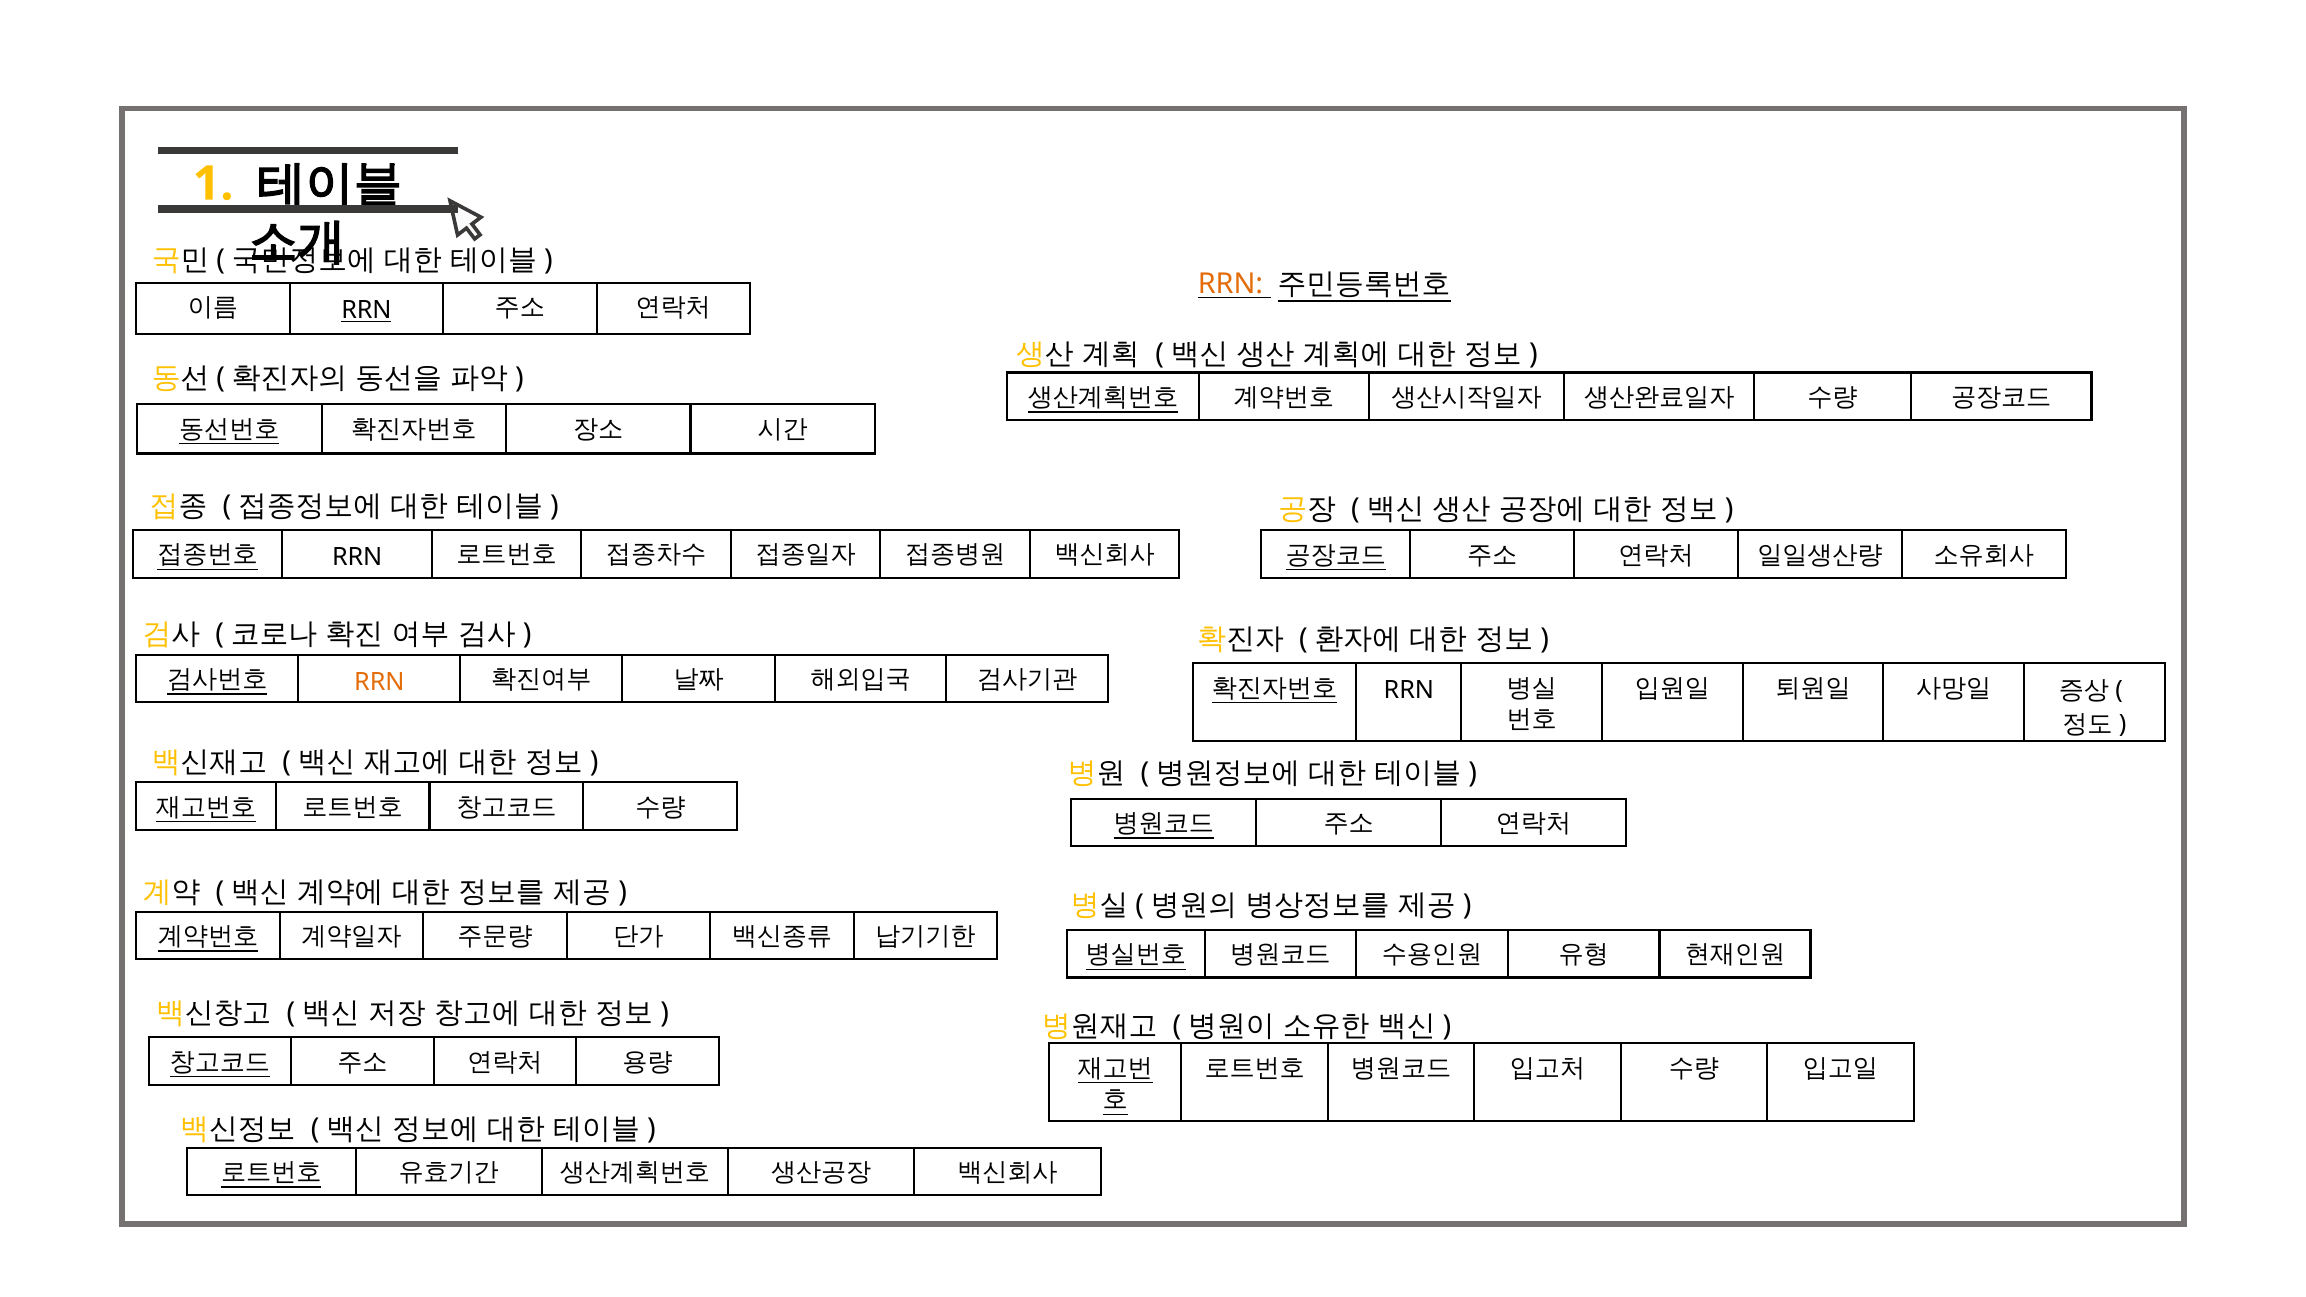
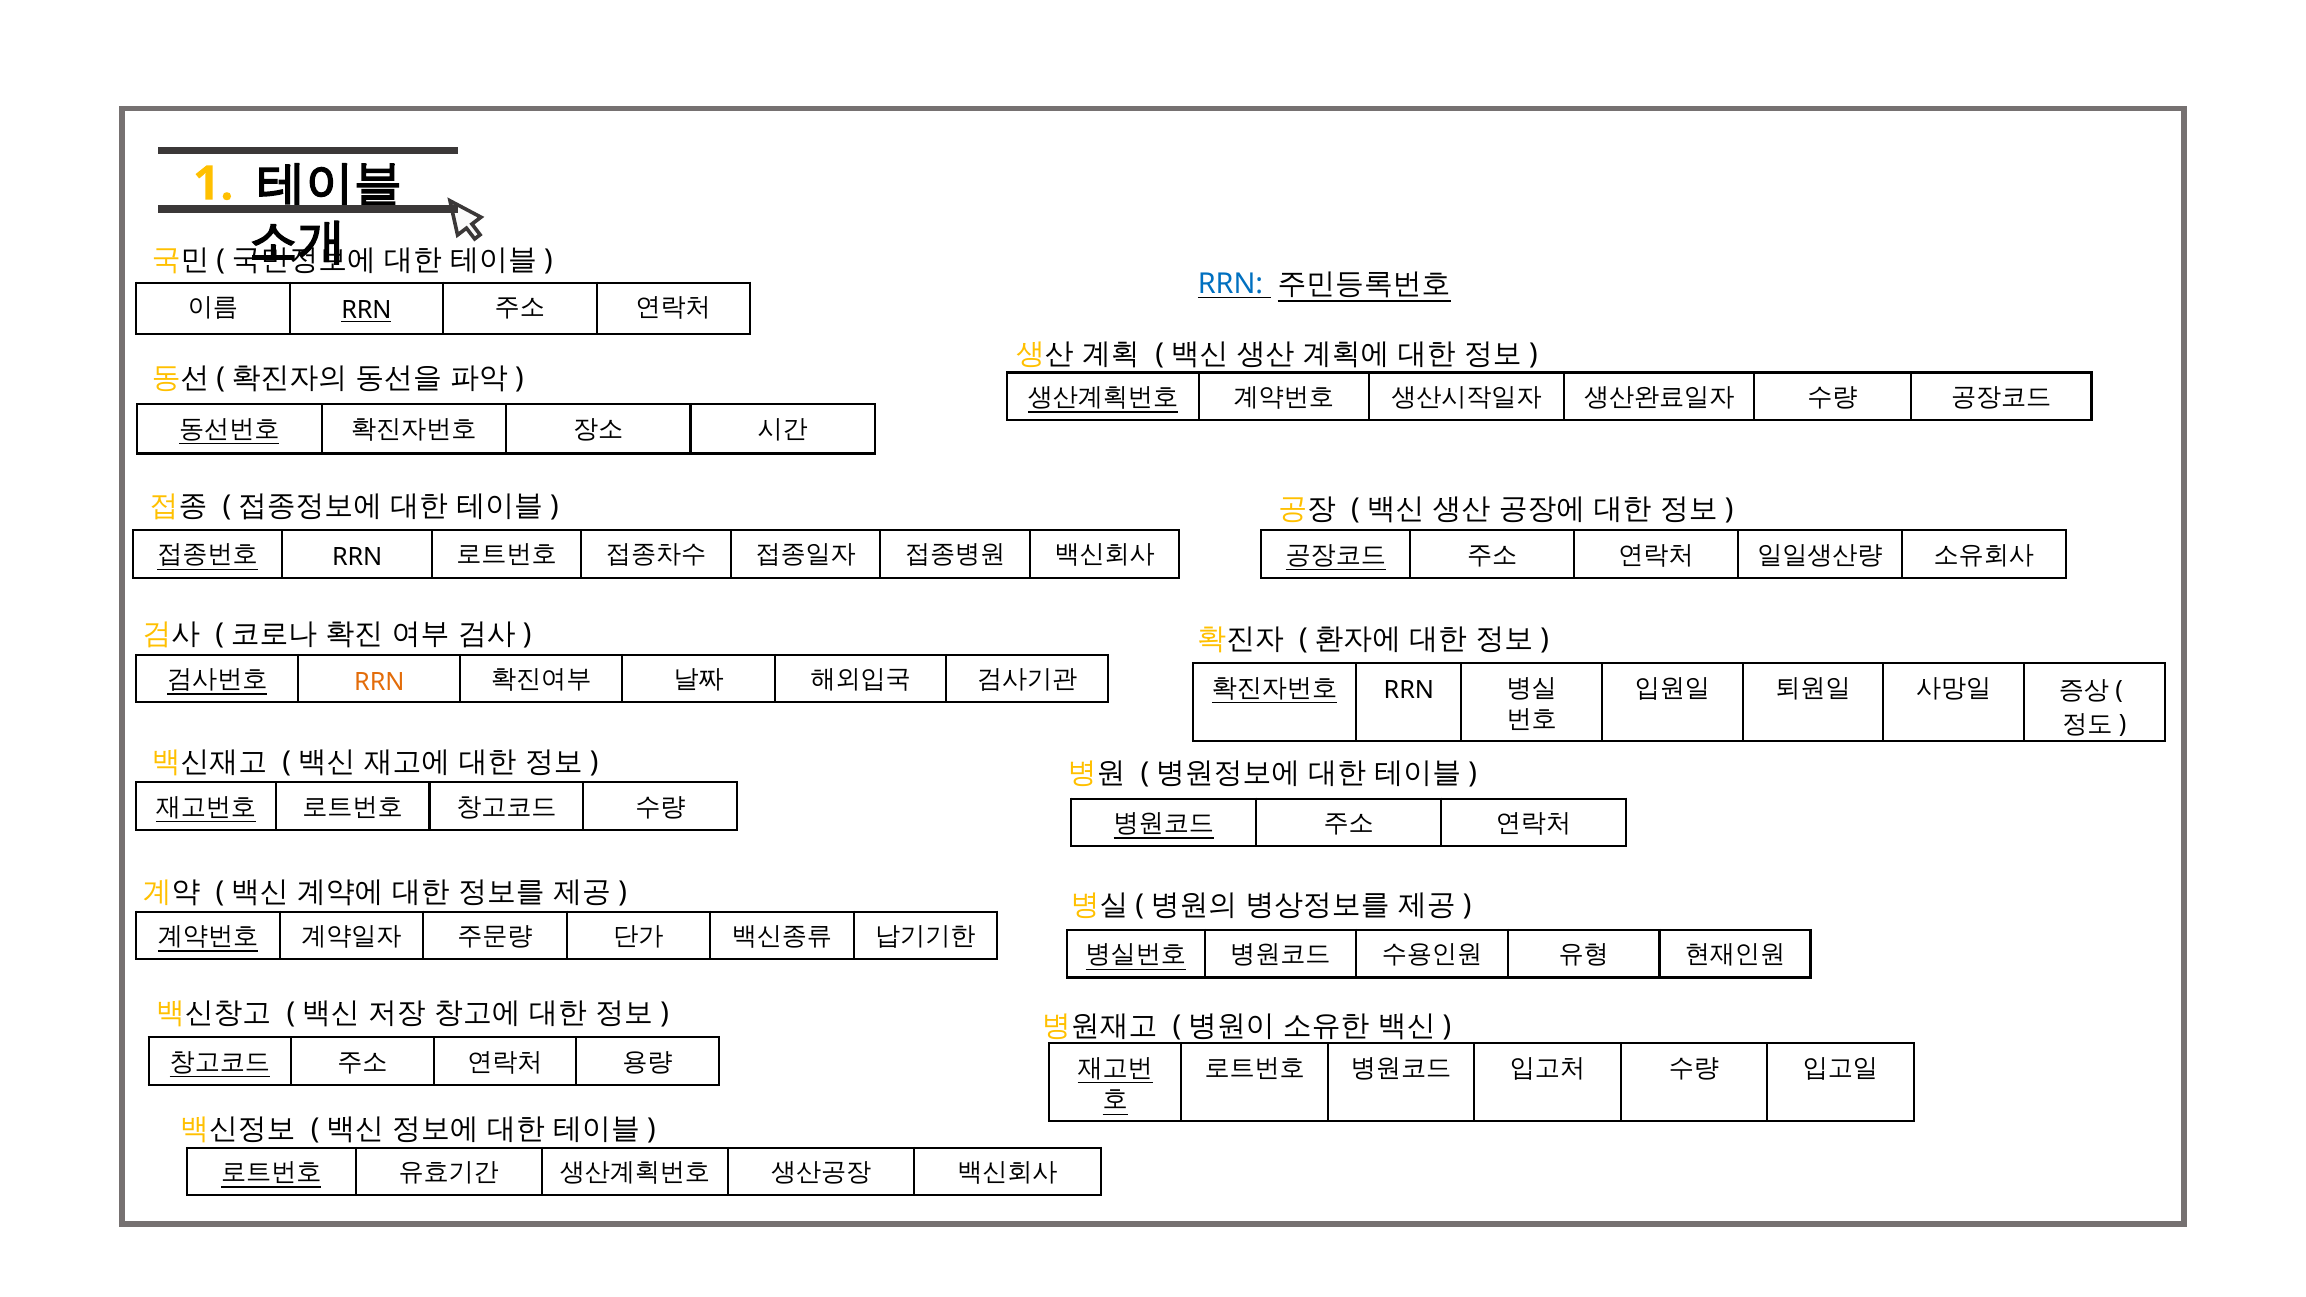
RRN colour: orange -> blue (1231, 284)
